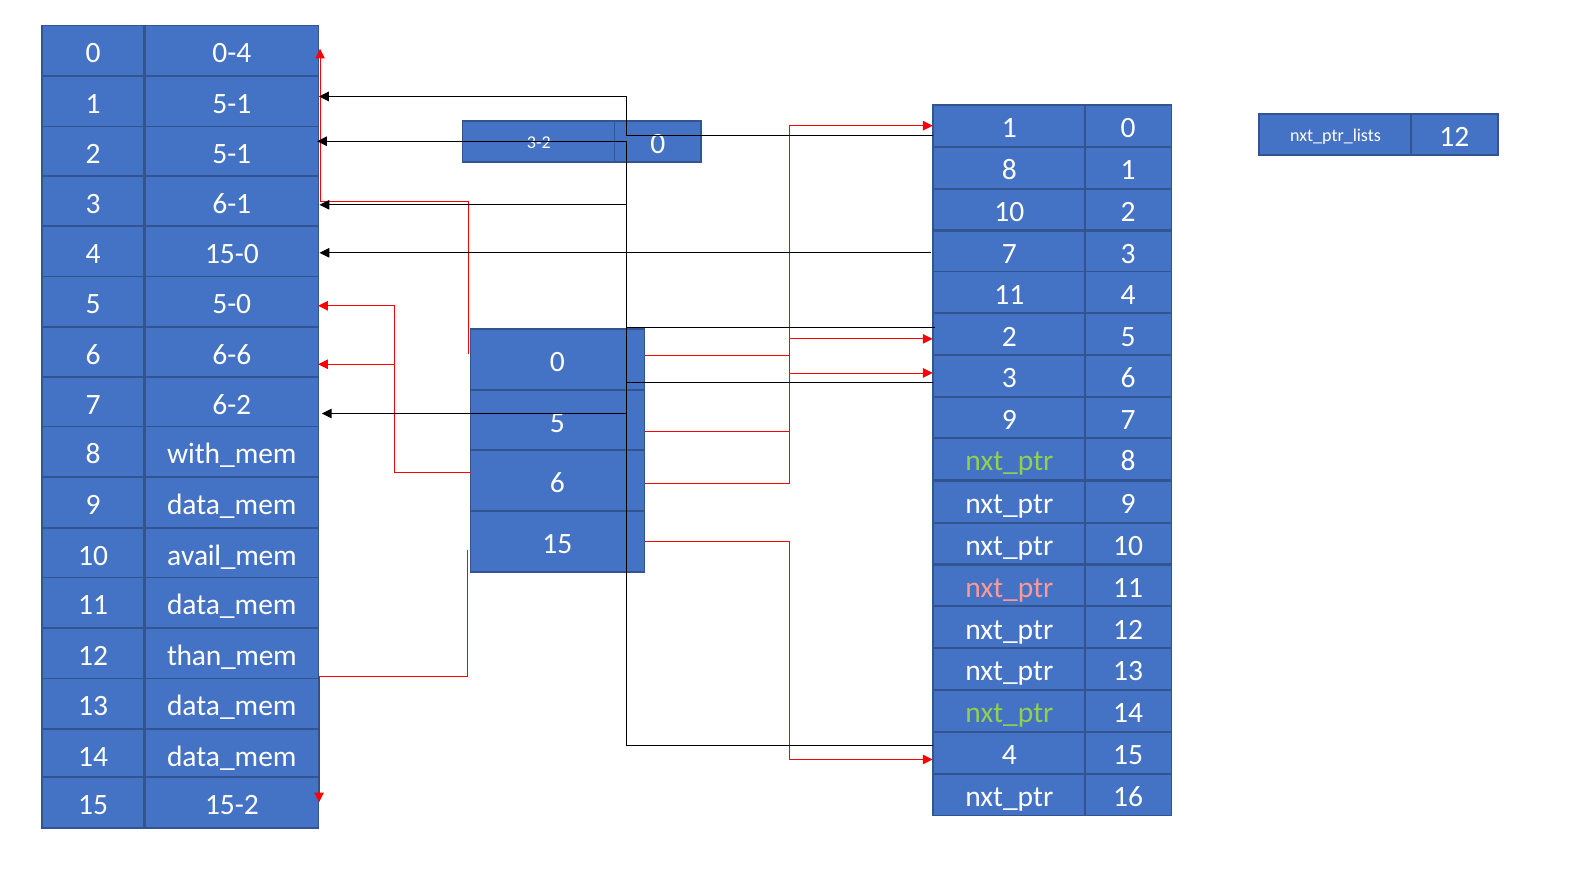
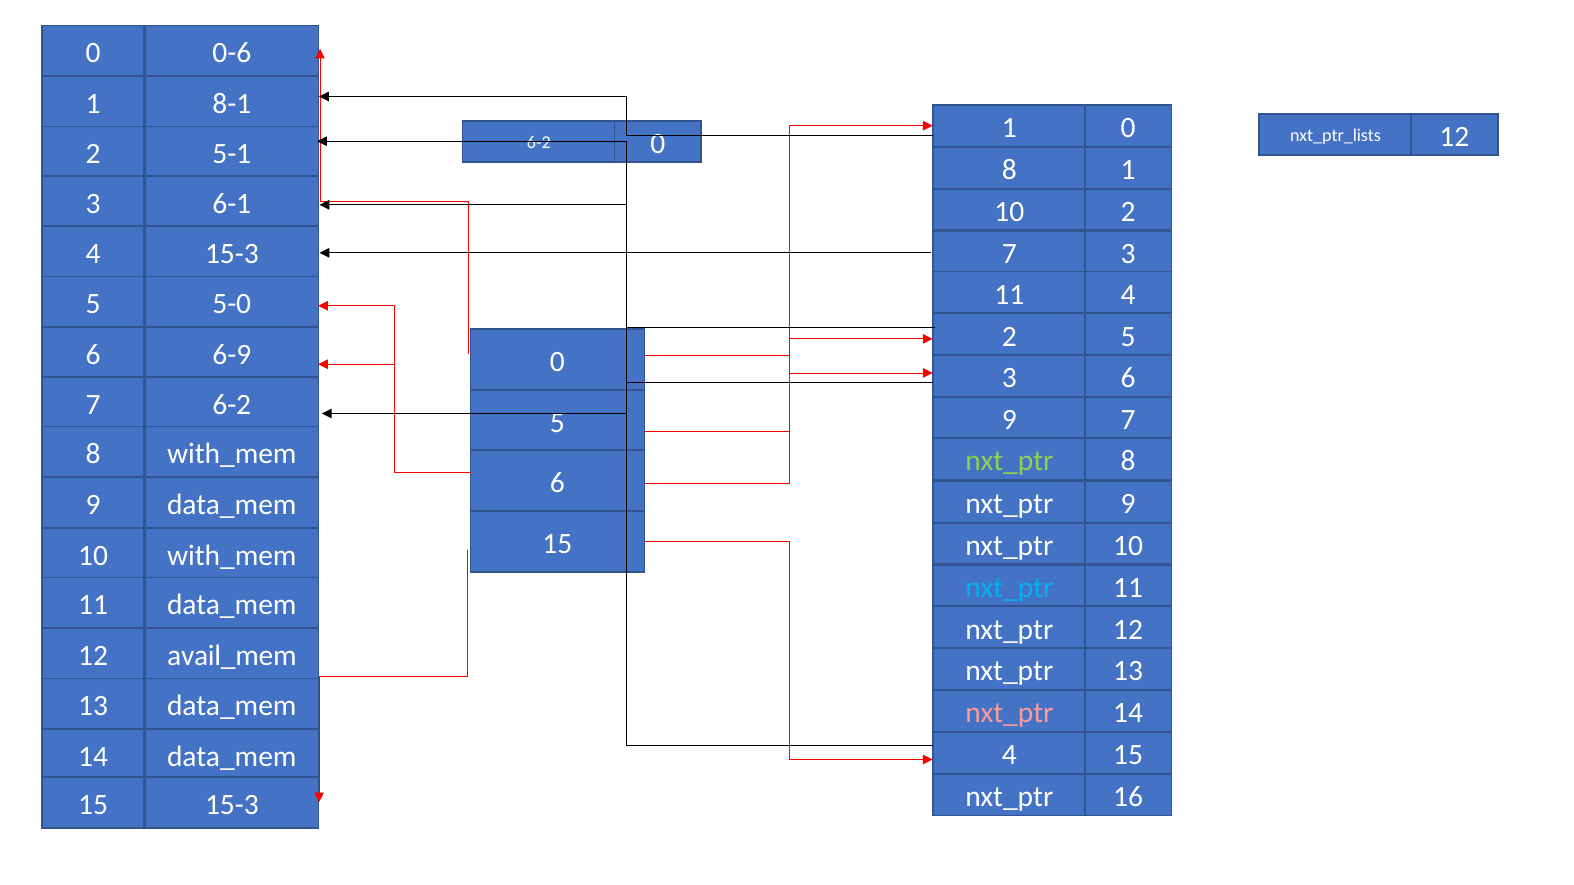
0-4: 0-4 -> 0-6 (232, 53)
5-1: 5-1 -> 8-1 (232, 104)
3-2: 3-2 -> 6-2 (539, 143)
15-0: 15-0 -> 15-3 (232, 254)
6-6: 6-6 -> 6-9 (232, 355)
avail_mem: avail_mem -> with_mem (232, 556)
nxt_ptr colour: pink -> light blue (1009, 588)
than_mem: than_mem -> avail_mem (232, 656)
nxt_ptr colour: light green -> pink (1009, 713)
15-2: 15-2 -> 15-3 (232, 805)
